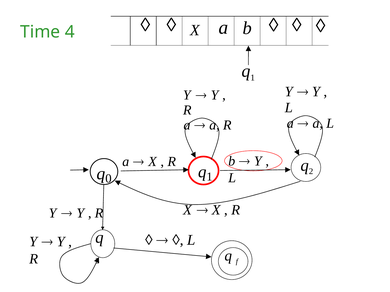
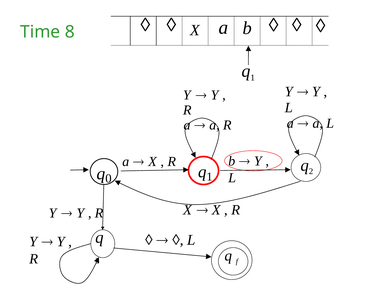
4: 4 -> 8 (70, 32)
